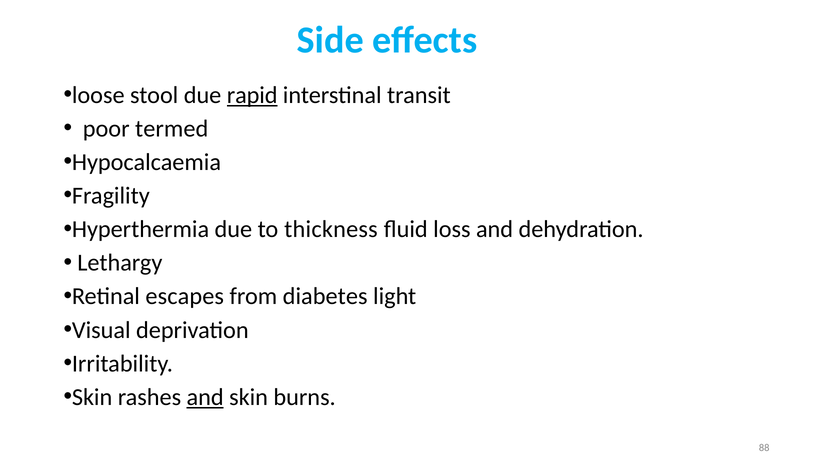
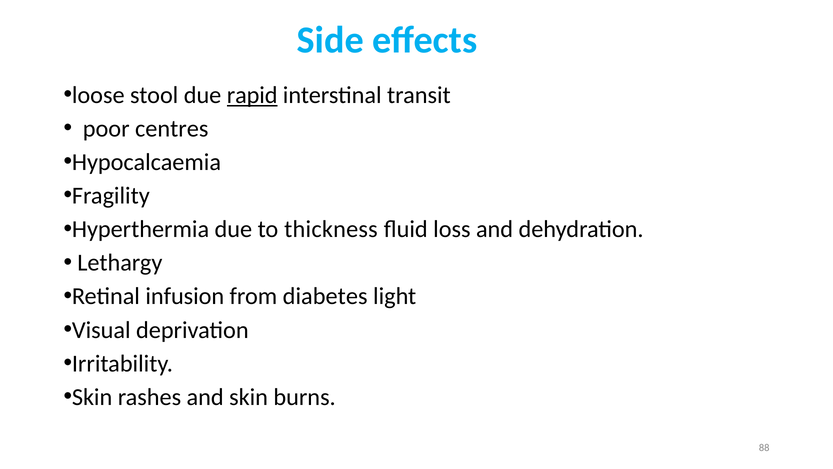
termed: termed -> centres (172, 129)
escapes: escapes -> infusion (185, 296)
and underline: present -> none (205, 397)
